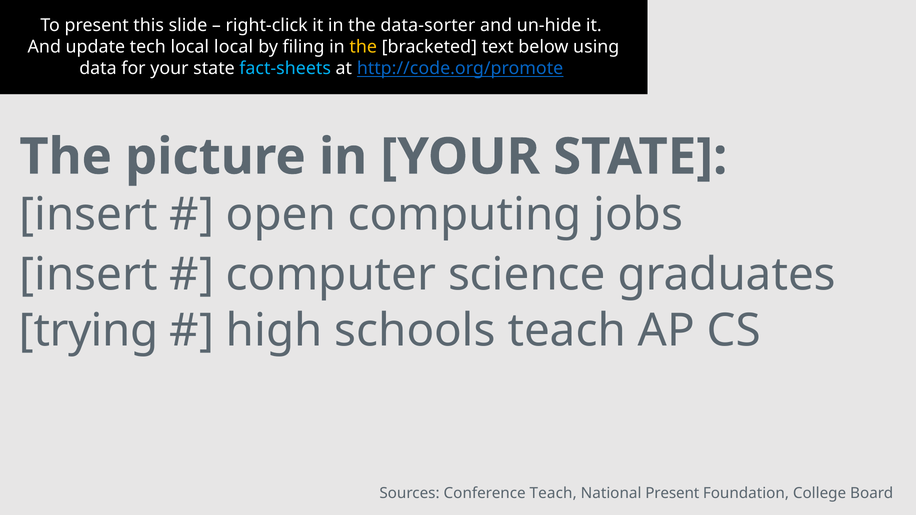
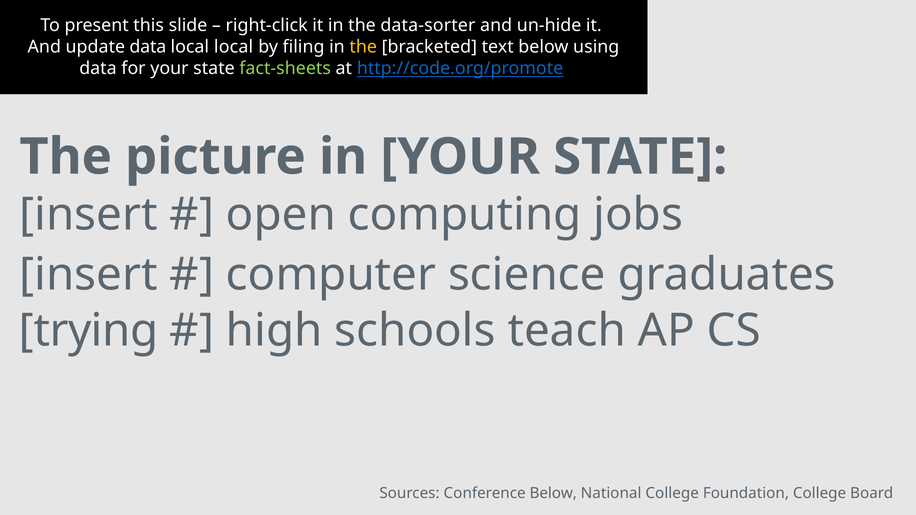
update tech: tech -> data (148, 47)
fact-sheets colour: light blue -> light green (285, 68)
Conference Teach: Teach -> Below (553, 494)
National Present: Present -> College (672, 494)
